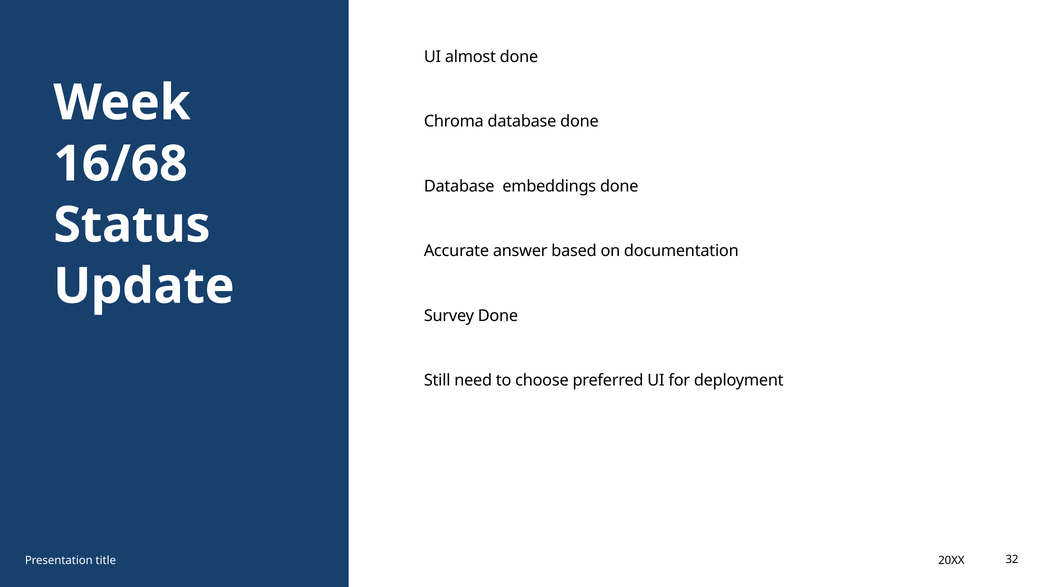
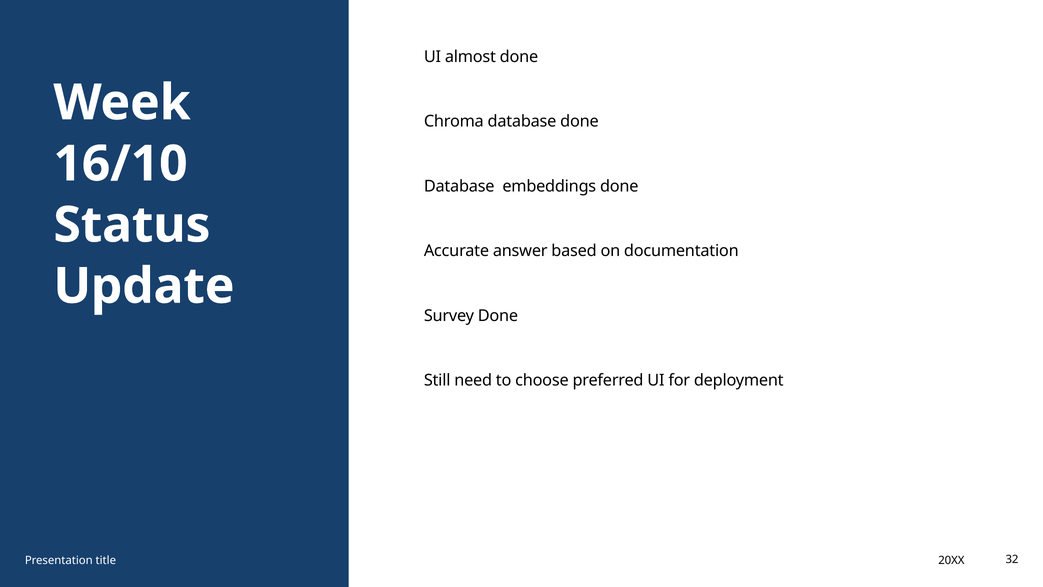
16/68: 16/68 -> 16/10 (121, 164)
